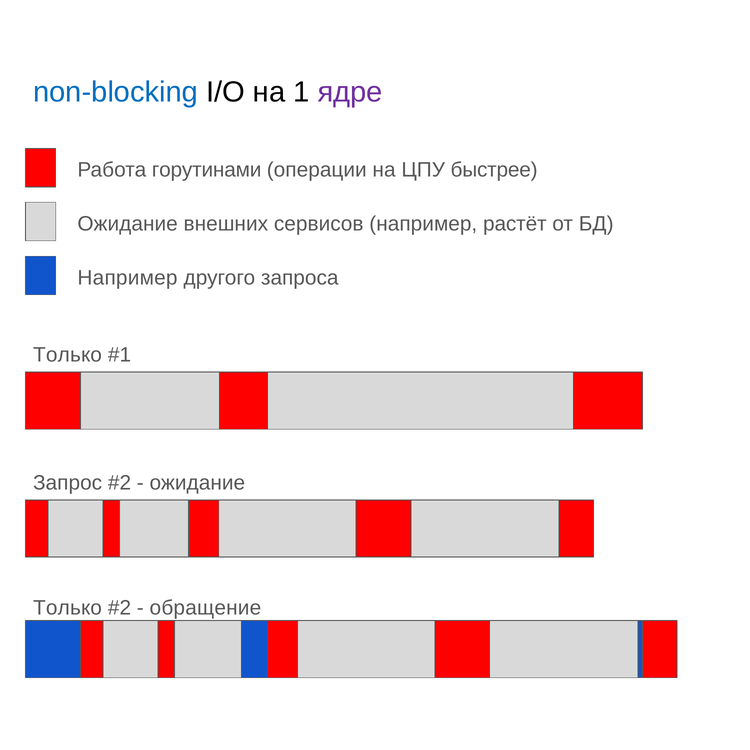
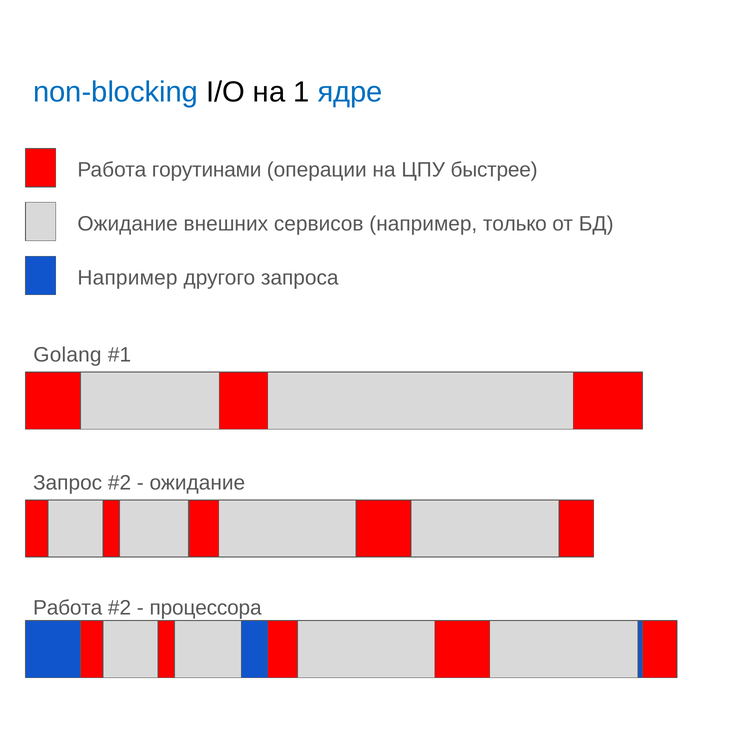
ядре colour: purple -> blue (350, 92)
растёт: растёт -> только (515, 224)
Только: Только -> Golang (67, 355)
Только: Только -> Работа (68, 608)
обращение: обращение -> процессора (206, 608)
